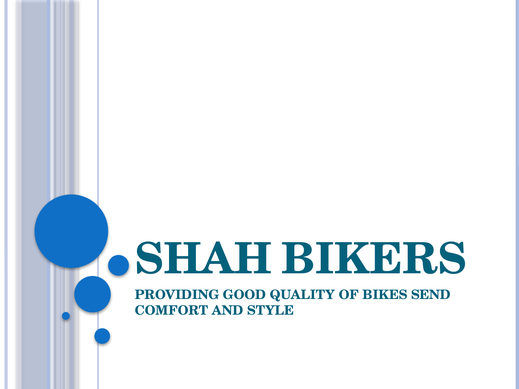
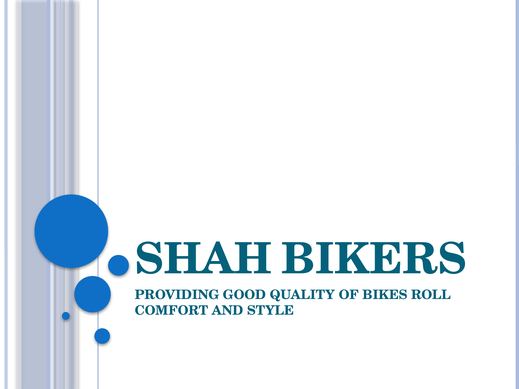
SEND: SEND -> ROLL (431, 295)
